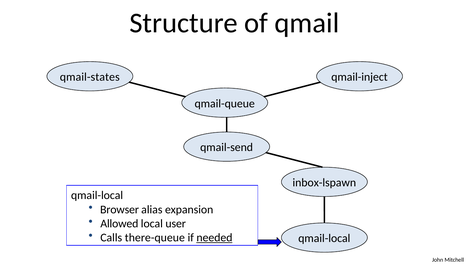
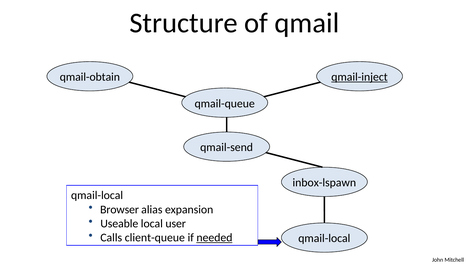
qmail-states: qmail-states -> qmail-obtain (90, 77)
qmail-inject underline: none -> present (360, 77)
Allowed: Allowed -> Useable (119, 223)
there-queue: there-queue -> client-queue (155, 238)
